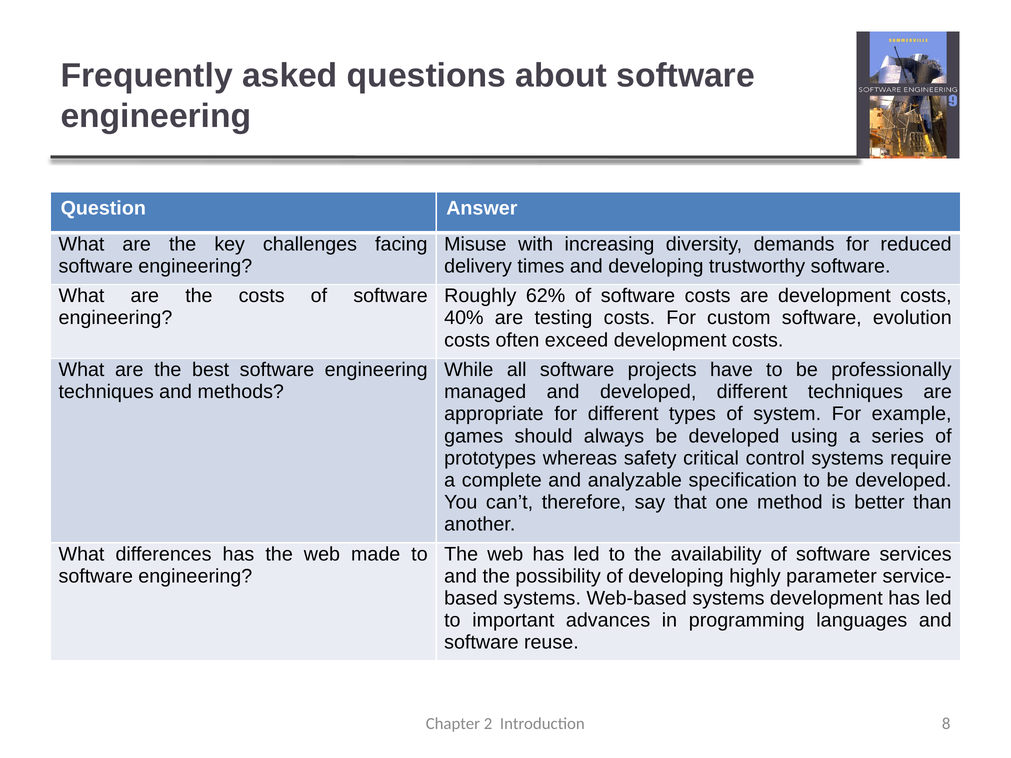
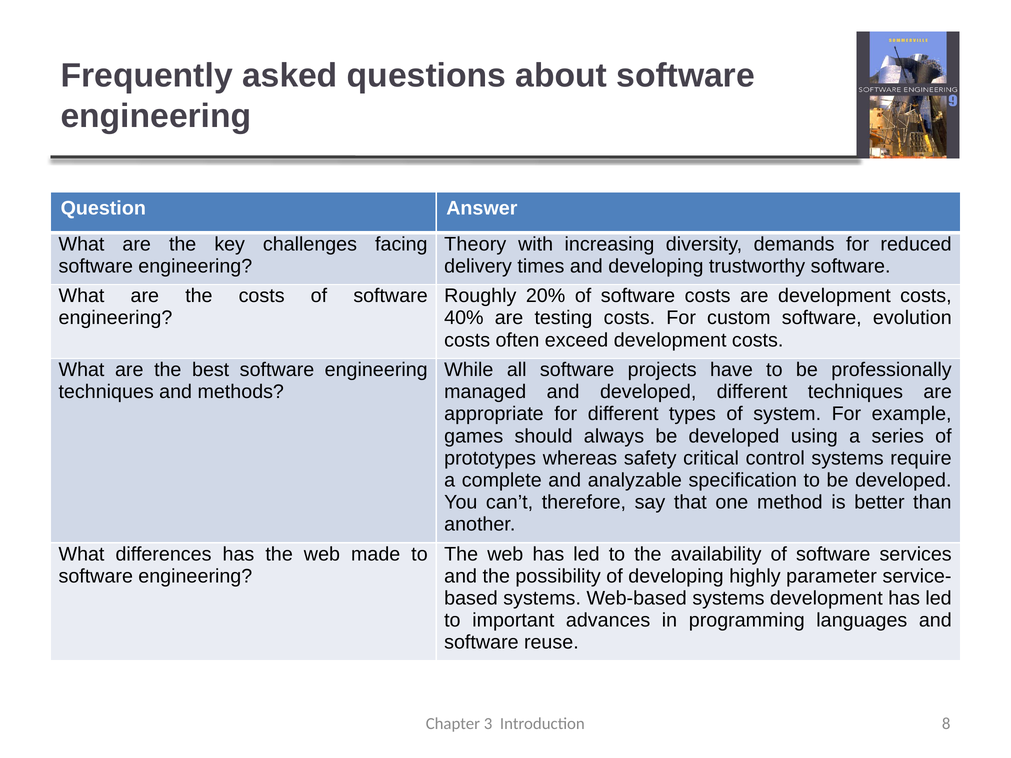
Misuse: Misuse -> Theory (475, 244)
62%: 62% -> 20% (546, 296)
2: 2 -> 3 (488, 724)
